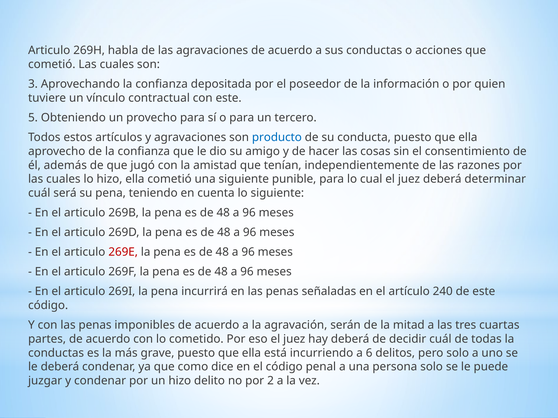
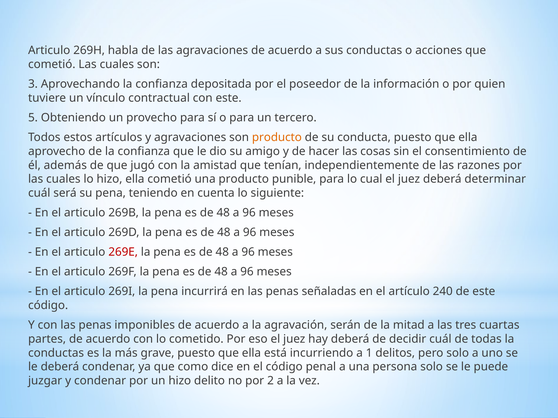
producto colour: blue -> orange (277, 138)
una siguiente: siguiente -> producto (244, 179)
6: 6 -> 1 (369, 353)
